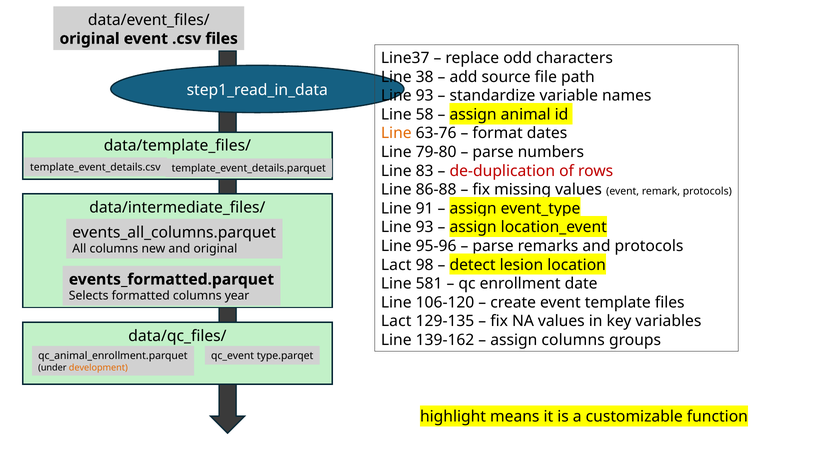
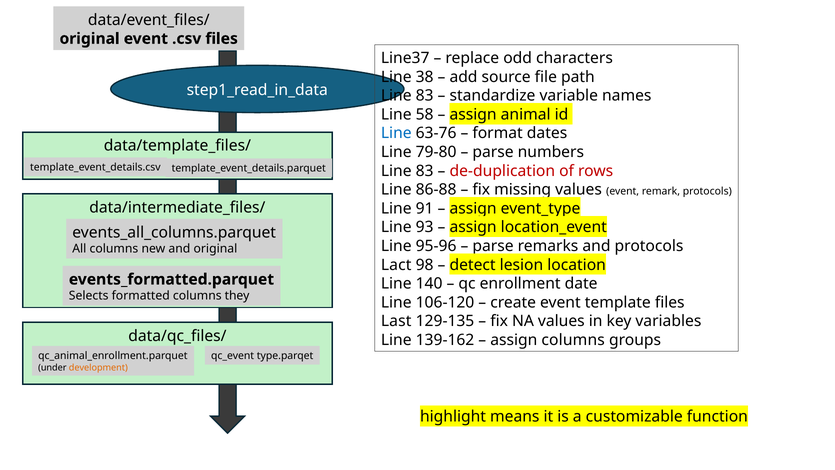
93: 93 -> 83 (425, 96)
Line colour: orange -> blue (396, 133)
581: 581 -> 140 (429, 284)
year: year -> they (237, 296)
Lact: Lact -> Last (396, 321)
